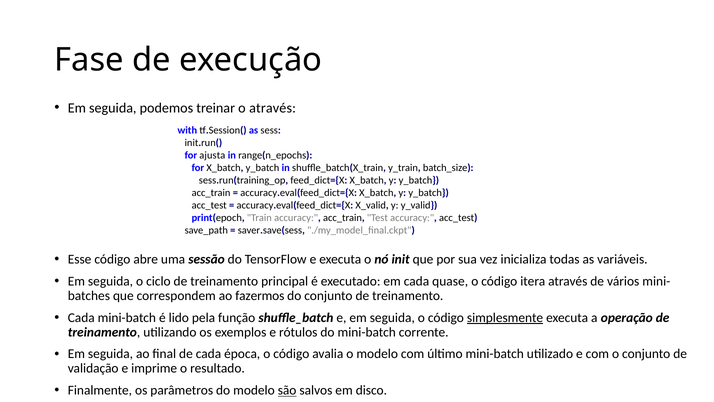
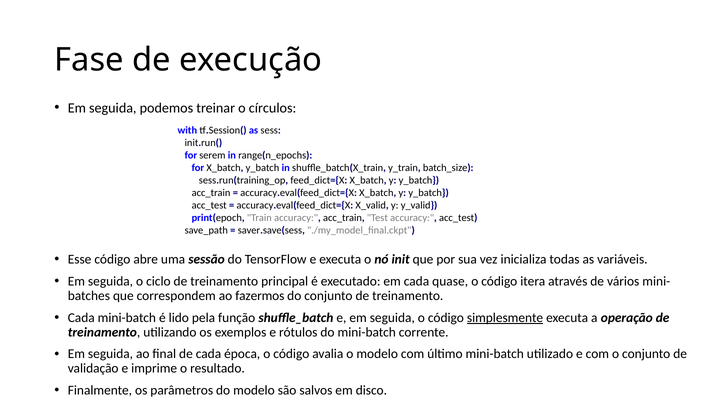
o através: através -> círculos (273, 108)
ajusta: ajusta -> serem (212, 155)
são underline: present -> none (287, 390)
